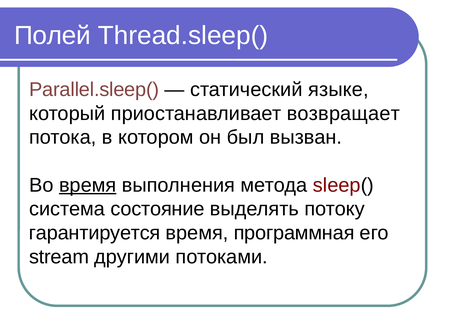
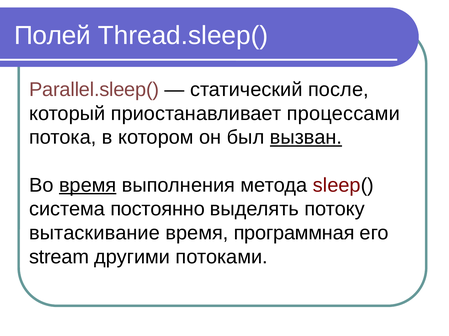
языке: языке -> после (338, 90)
возвращает: возвращает -> процессами (343, 114)
вызван underline: none -> present (306, 138)
состояние: состояние -> постоянно (158, 210)
гарантируется: гарантируется -> вытаскивание (95, 234)
